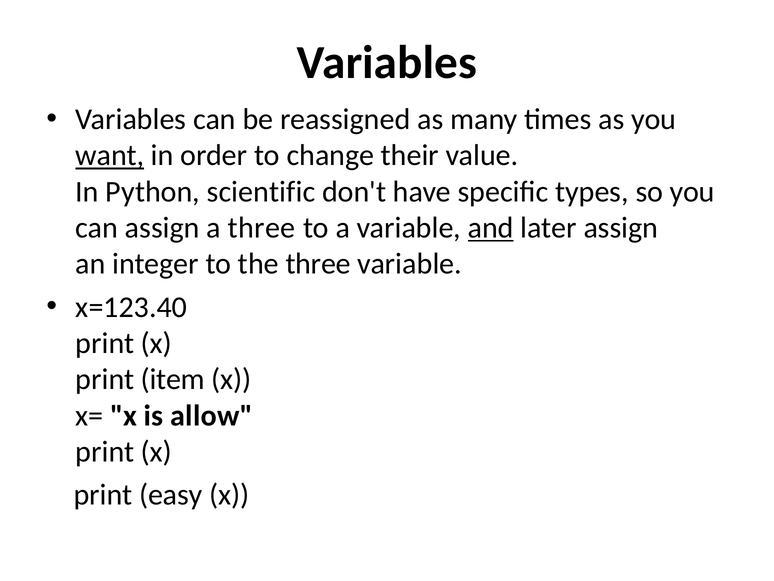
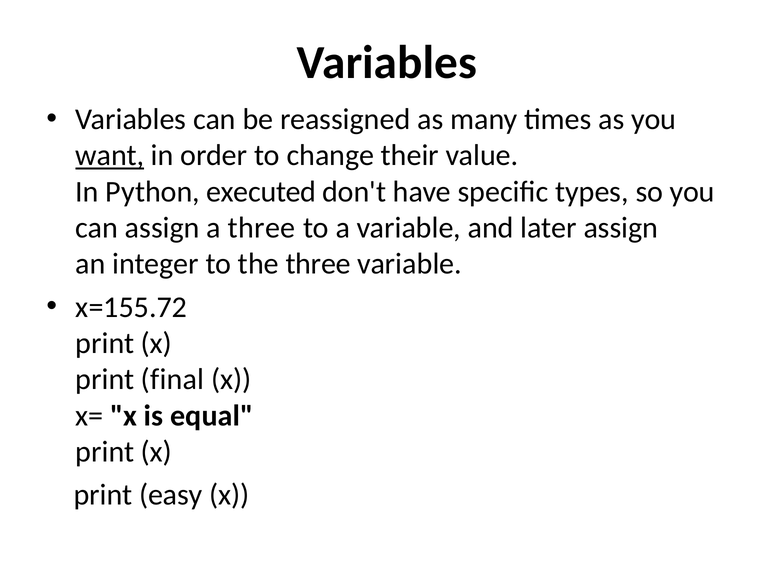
scientific: scientific -> executed (261, 192)
and underline: present -> none (491, 228)
x=123.40: x=123.40 -> x=155.72 (131, 307)
item: item -> final (173, 379)
allow: allow -> equal (212, 415)
